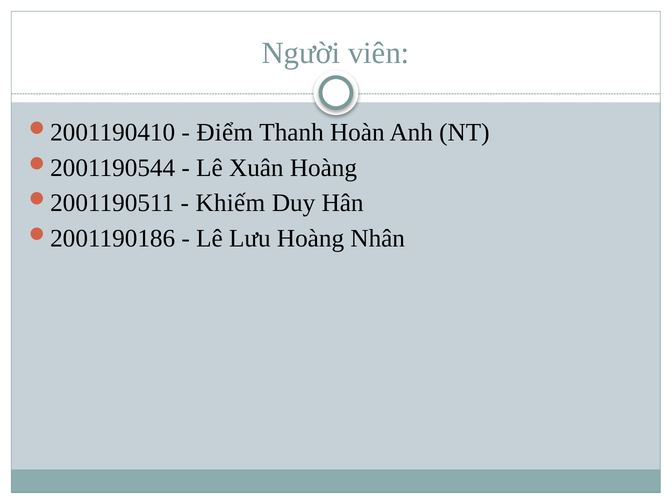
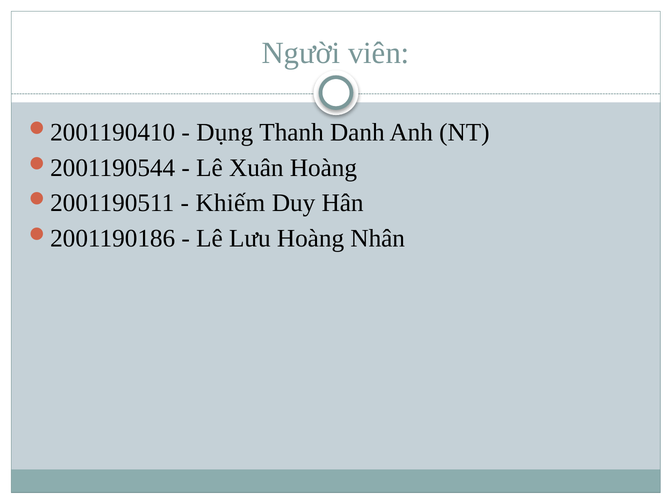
Điểm: Điểm -> Dụng (225, 132)
Hoàn: Hoàn -> Danh (357, 132)
